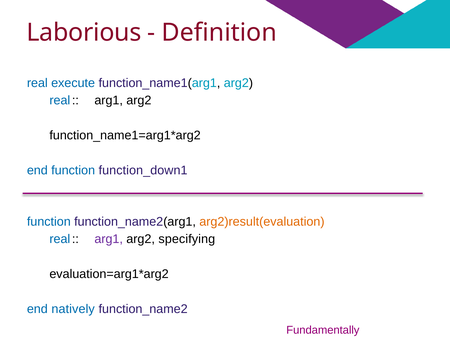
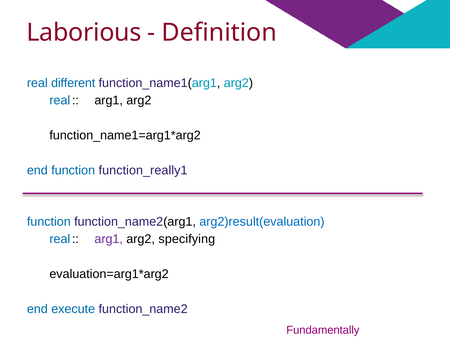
execute: execute -> different (73, 83)
function_down1: function_down1 -> function_really1 (143, 170)
arg2)result(evaluation colour: orange -> blue (262, 221)
natively: natively -> execute (73, 309)
